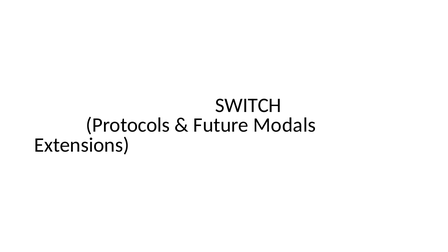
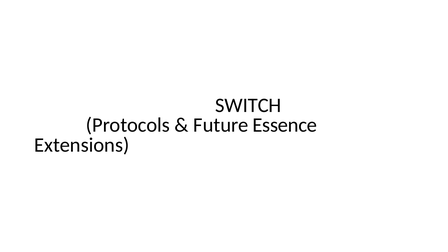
Modals: Modals -> Essence (285, 125)
